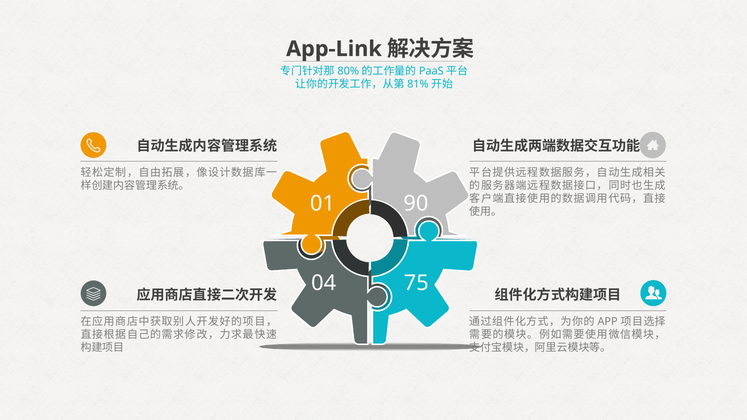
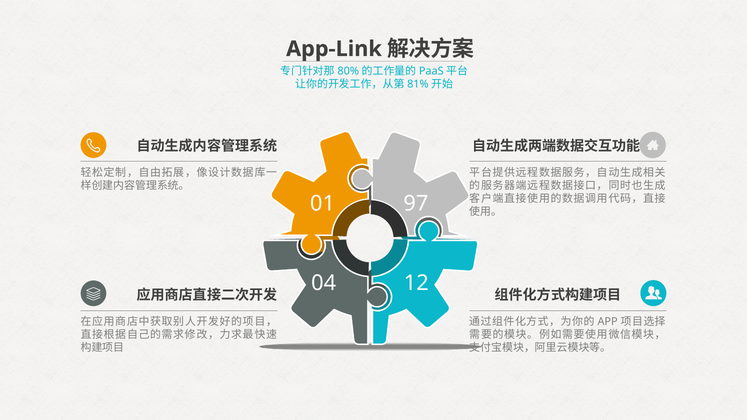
90: 90 -> 97 (416, 203)
75: 75 -> 12 (416, 283)
